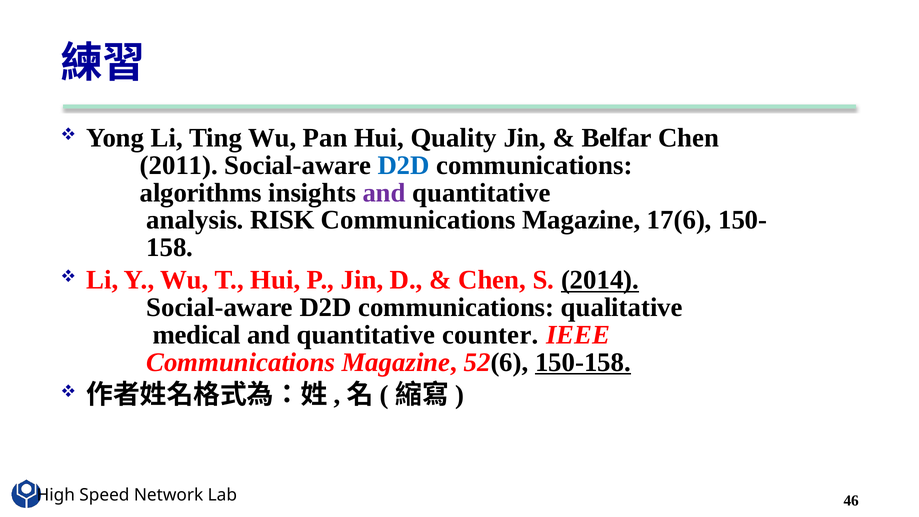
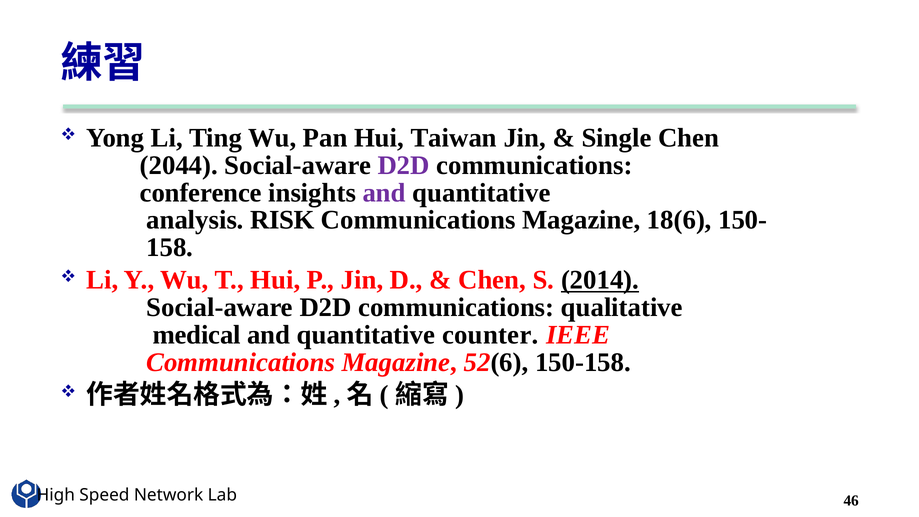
Quality: Quality -> Taiwan (454, 138)
Belfar: Belfar -> Single (616, 138)
2011: 2011 -> 2044 (179, 165)
D2D colour: blue -> purple (404, 165)
algorithms: algorithms -> conference (201, 193)
17(6: 17(6 -> 18(6 (679, 220)
150-158 underline: present -> none (583, 362)
